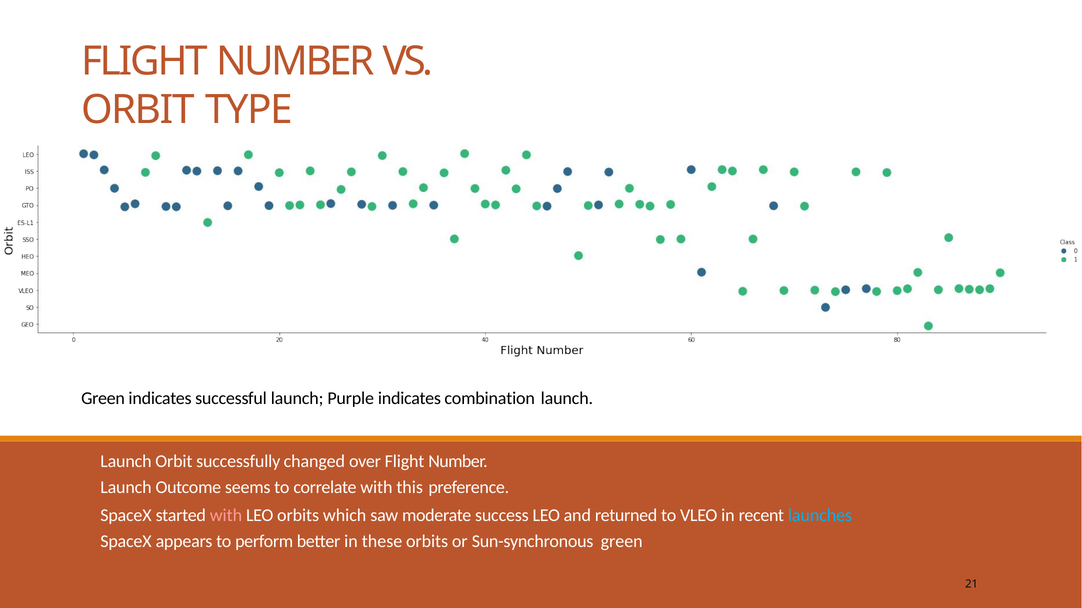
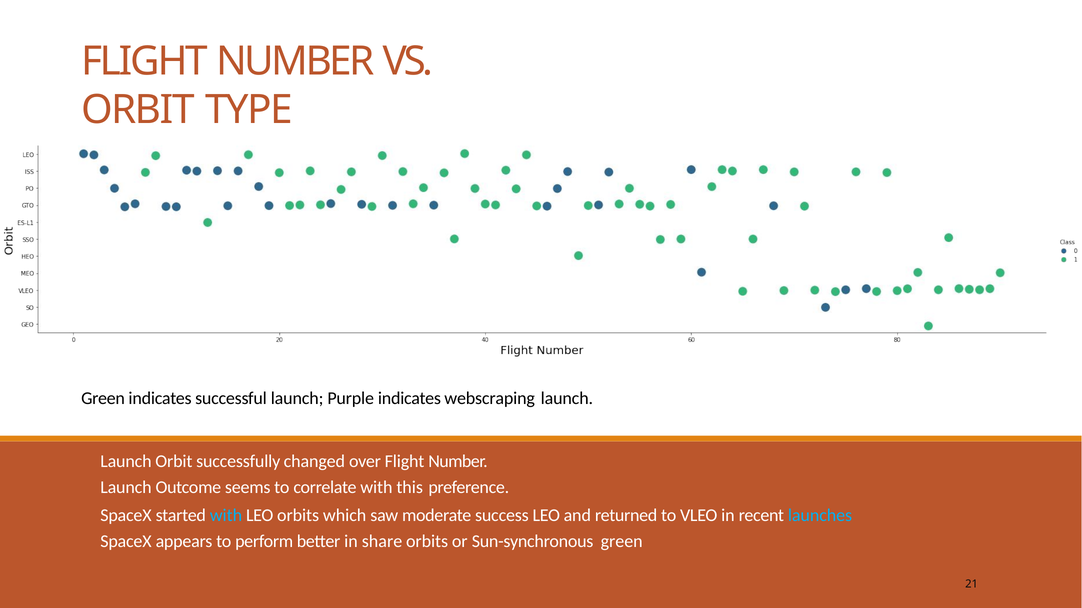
combination: combination -> webscraping (490, 399)
with colour: pink -> light blue (226, 516)
these: these -> share (382, 542)
